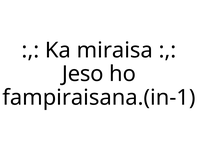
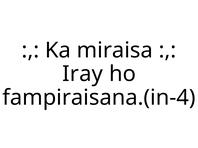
Jeso: Jeso -> Iray (83, 74)
fampiraisana.(in-1: fampiraisana.(in-1 -> fampiraisana.(in-4 (99, 98)
